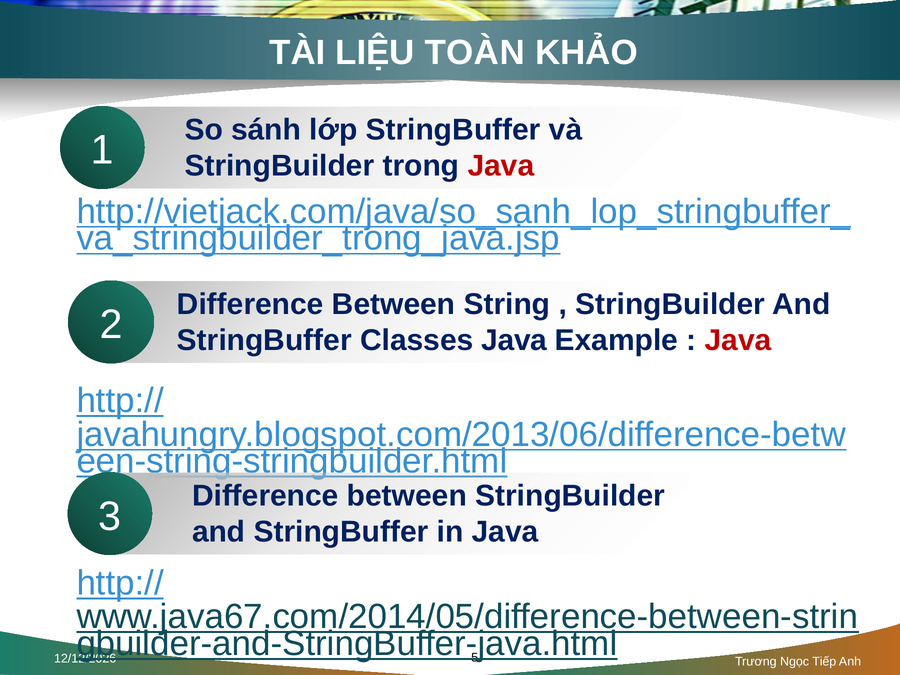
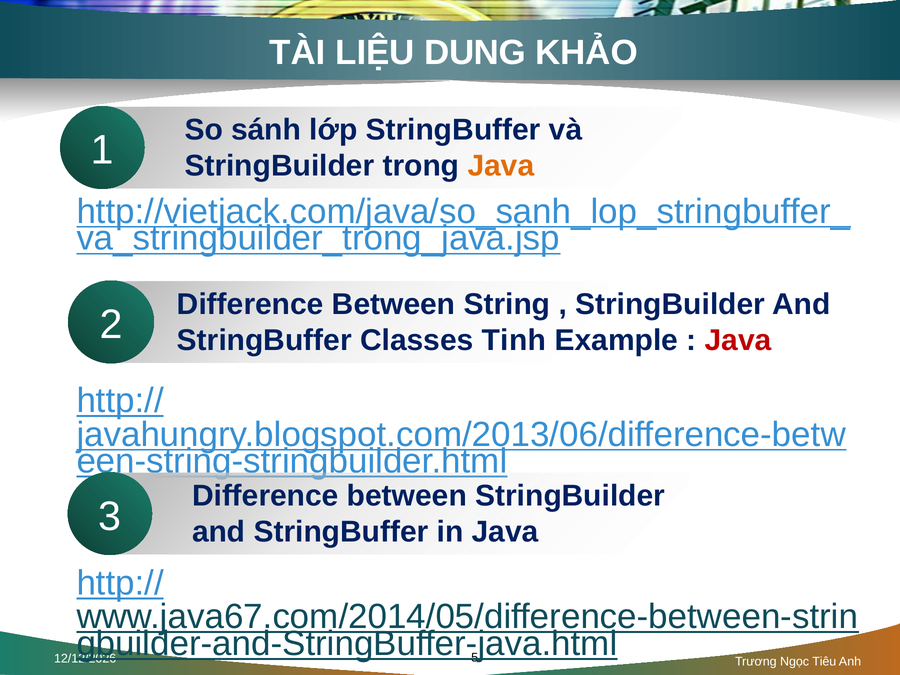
TOÀN: TOÀN -> DUNG (475, 53)
Java colour: red -> orange (501, 166)
Classes Java: Java -> Tinh (514, 340)
Tiếp: Tiếp -> Tiêu (824, 662)
